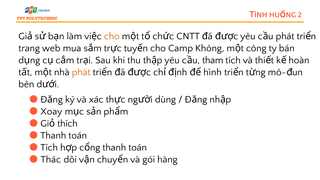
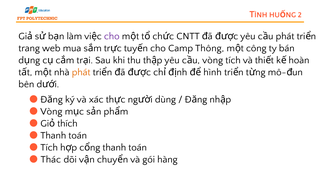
cho colour: orange -> purple (112, 36)
Không: Không -> Thông (210, 48)
tham: tham -> vòng (213, 60)
Xoay: Xoay -> Vòng (51, 111)
